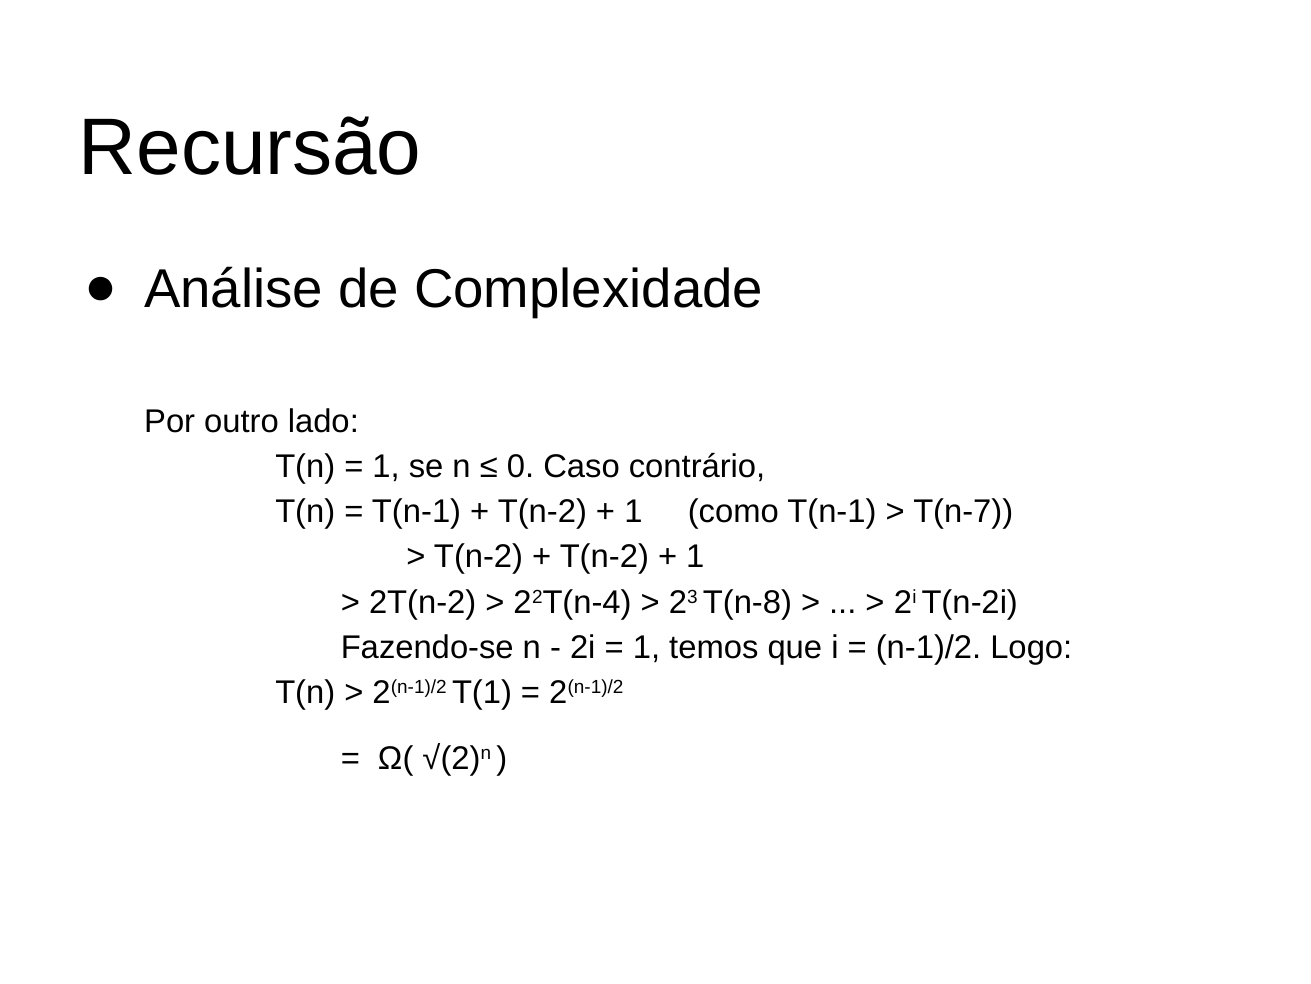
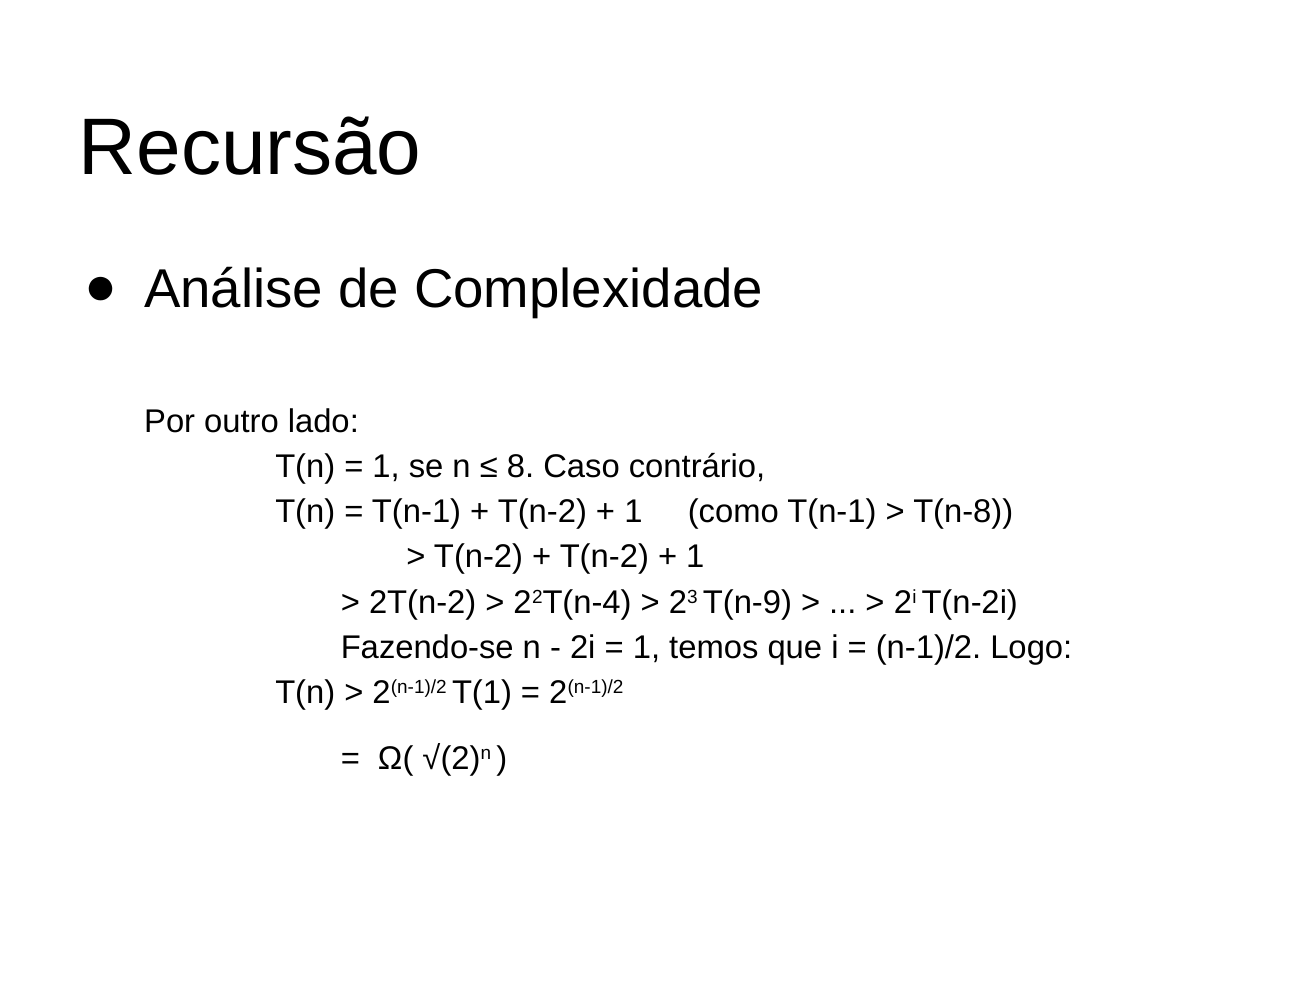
0: 0 -> 8 (521, 466)
T(n-7: T(n-7 -> T(n-8 (963, 512)
T(n-8: T(n-8 -> T(n-9 (747, 602)
